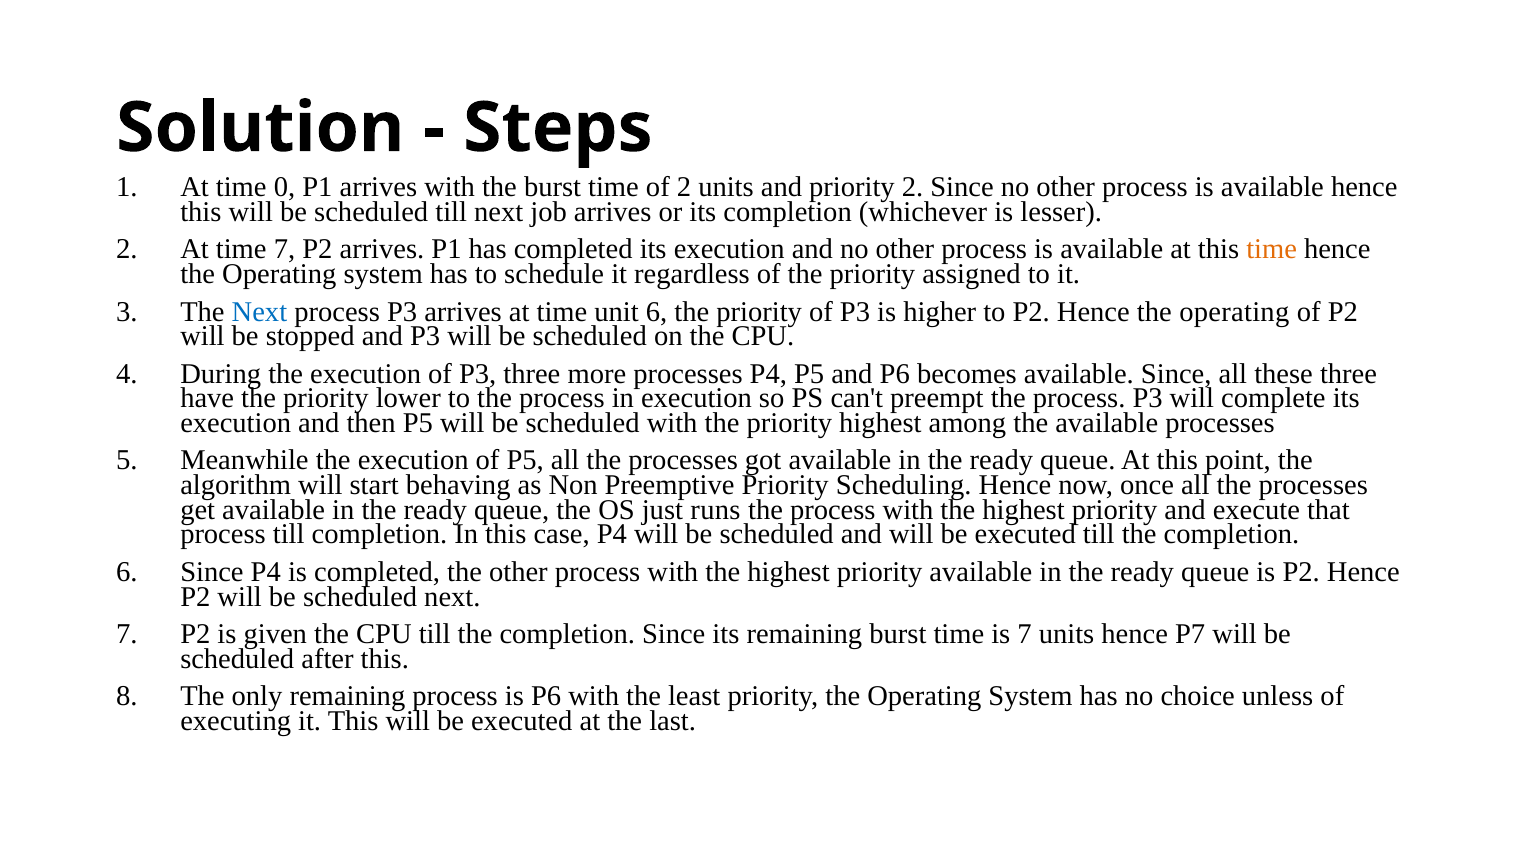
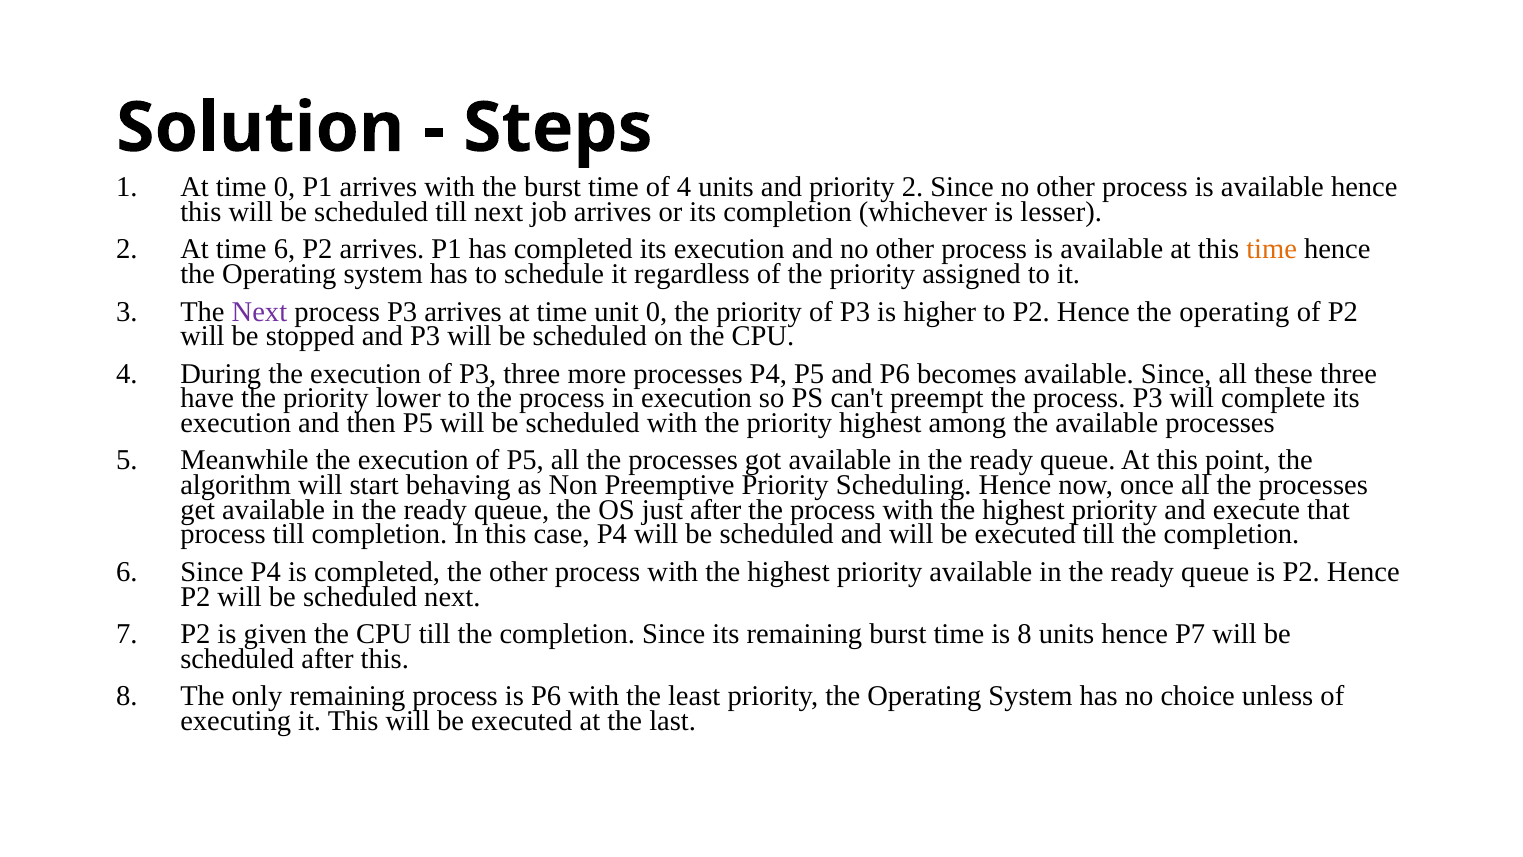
of 2: 2 -> 4 (684, 187)
time 7: 7 -> 6 (284, 249)
Next colour: blue -> purple (259, 311)
unit 6: 6 -> 0 (657, 311)
just runs: runs -> after (716, 510)
is 7: 7 -> 8 (1025, 634)
